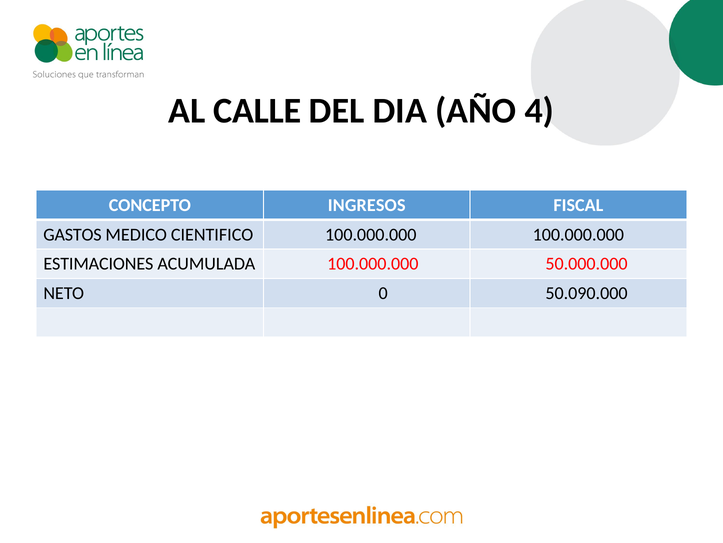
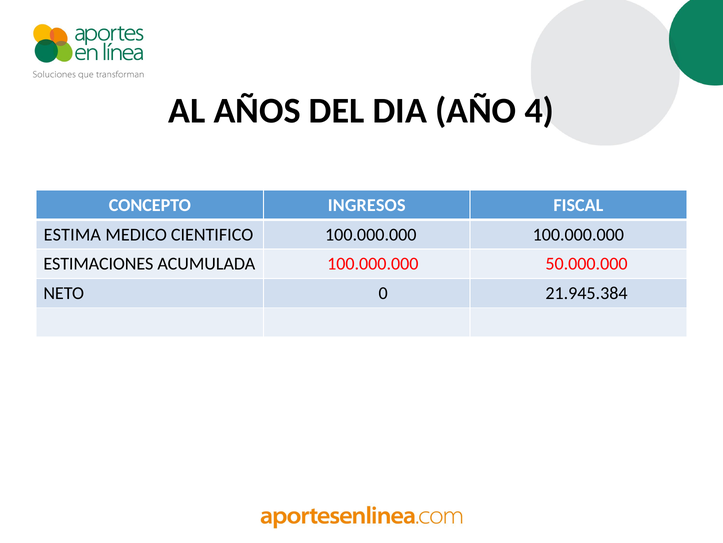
CALLE: CALLE -> AÑOS (257, 111)
GASTOS: GASTOS -> ESTIMA (72, 234)
50.090.000: 50.090.000 -> 21.945.384 (586, 293)
